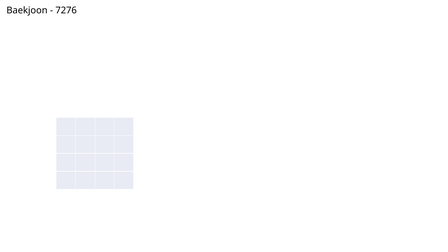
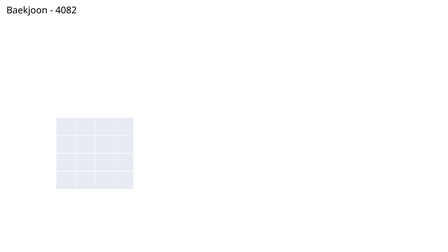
7276: 7276 -> 4082 (66, 10)
